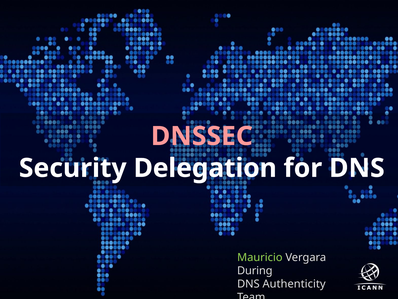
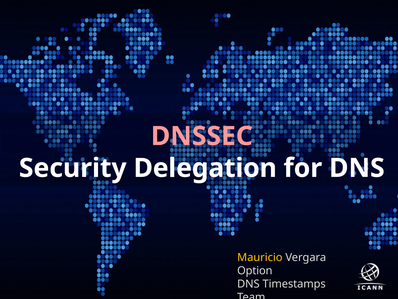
Mauricio colour: light green -> yellow (260, 257)
During: During -> Option (255, 270)
Authenticity: Authenticity -> Timestamps (294, 284)
